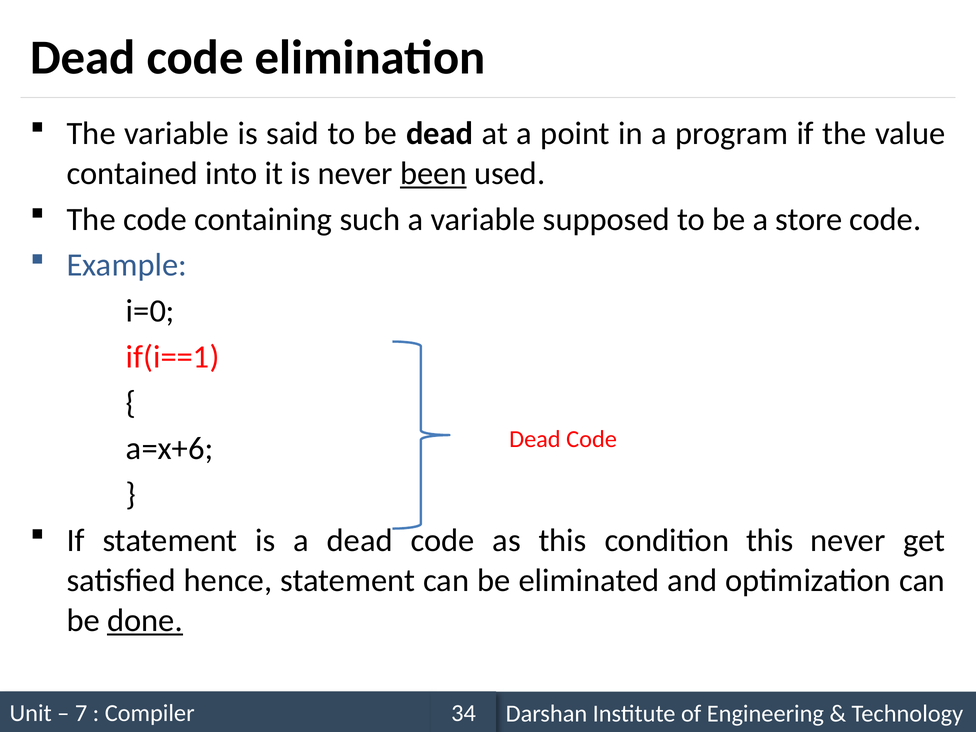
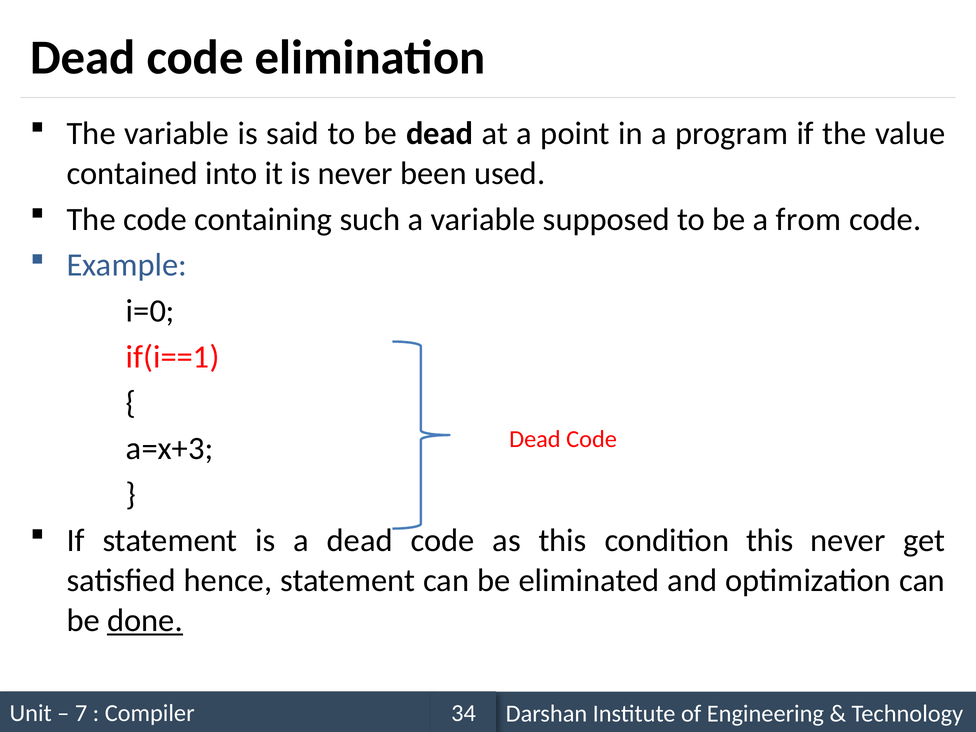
been underline: present -> none (433, 173)
store: store -> from (809, 219)
a=x+6: a=x+6 -> a=x+3 (170, 449)
